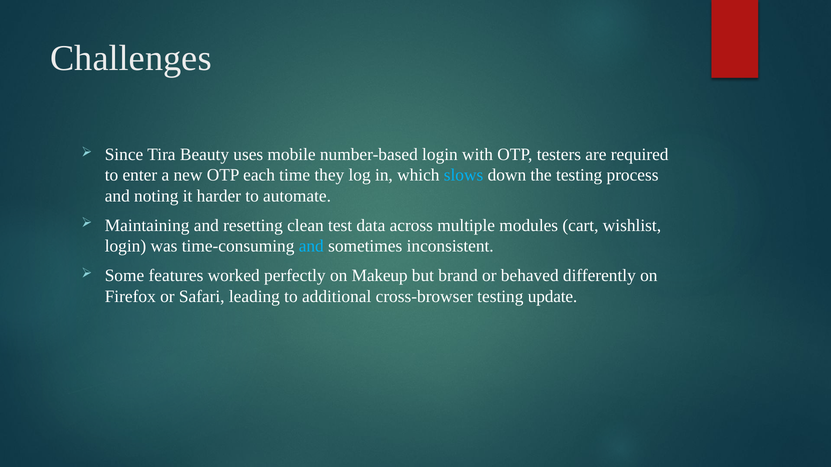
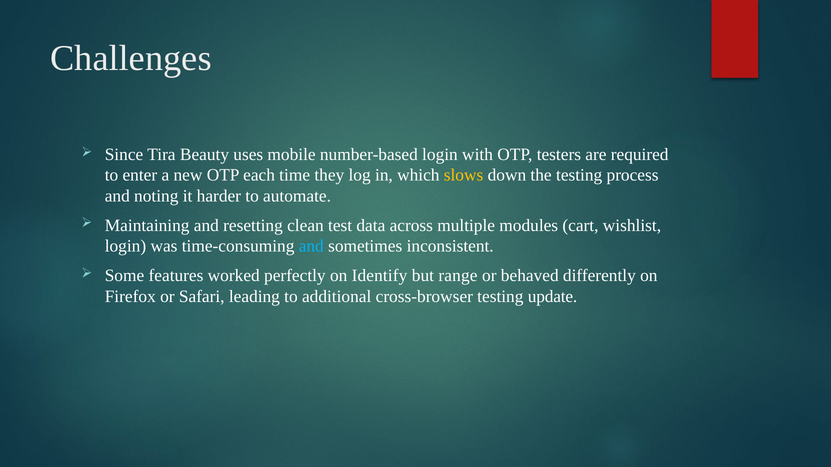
slows colour: light blue -> yellow (464, 175)
Makeup: Makeup -> Identify (380, 276)
brand: brand -> range (458, 276)
